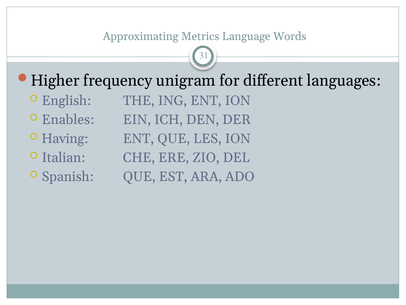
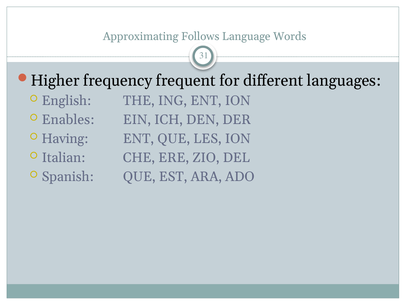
Metrics: Metrics -> Follows (200, 36)
unigram: unigram -> frequent (186, 80)
